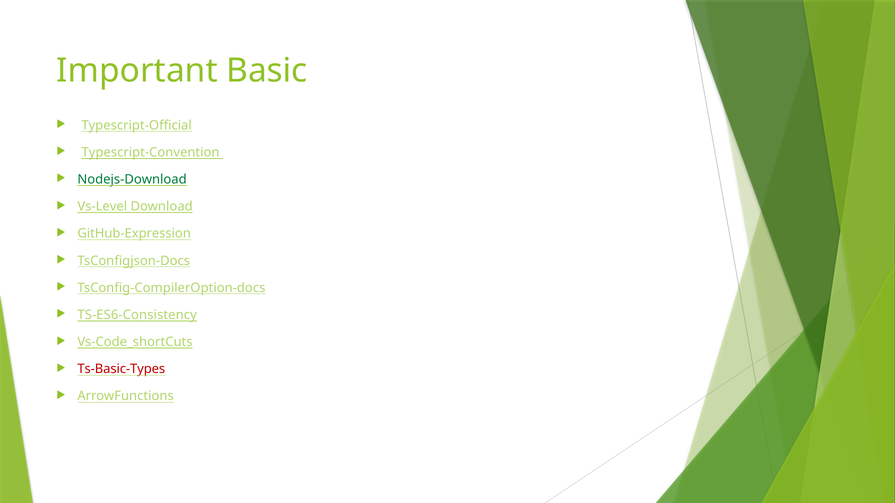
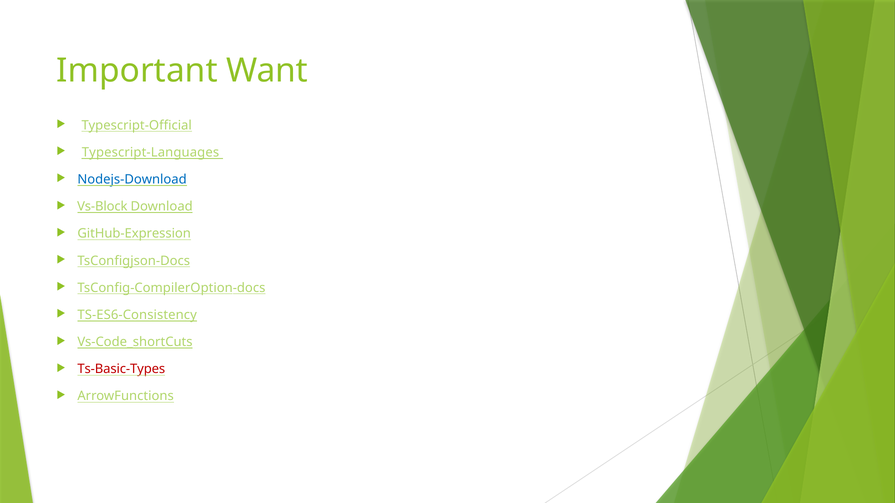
Basic: Basic -> Want (267, 71)
Typescript-Convention: Typescript-Convention -> Typescript-Languages (150, 152)
Nodejs-Download colour: green -> blue (132, 180)
Vs-Level: Vs-Level -> Vs-Block (102, 207)
